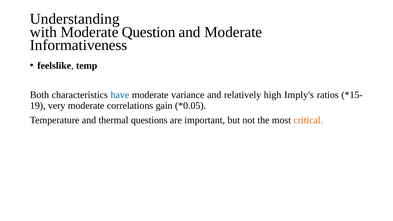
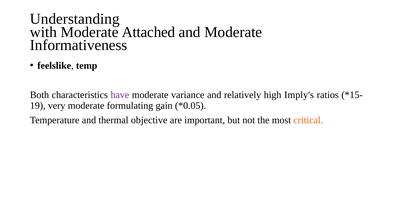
Question: Question -> Attached (149, 32)
have colour: blue -> purple (120, 95)
correlations: correlations -> formulating (130, 106)
questions: questions -> objective (149, 120)
